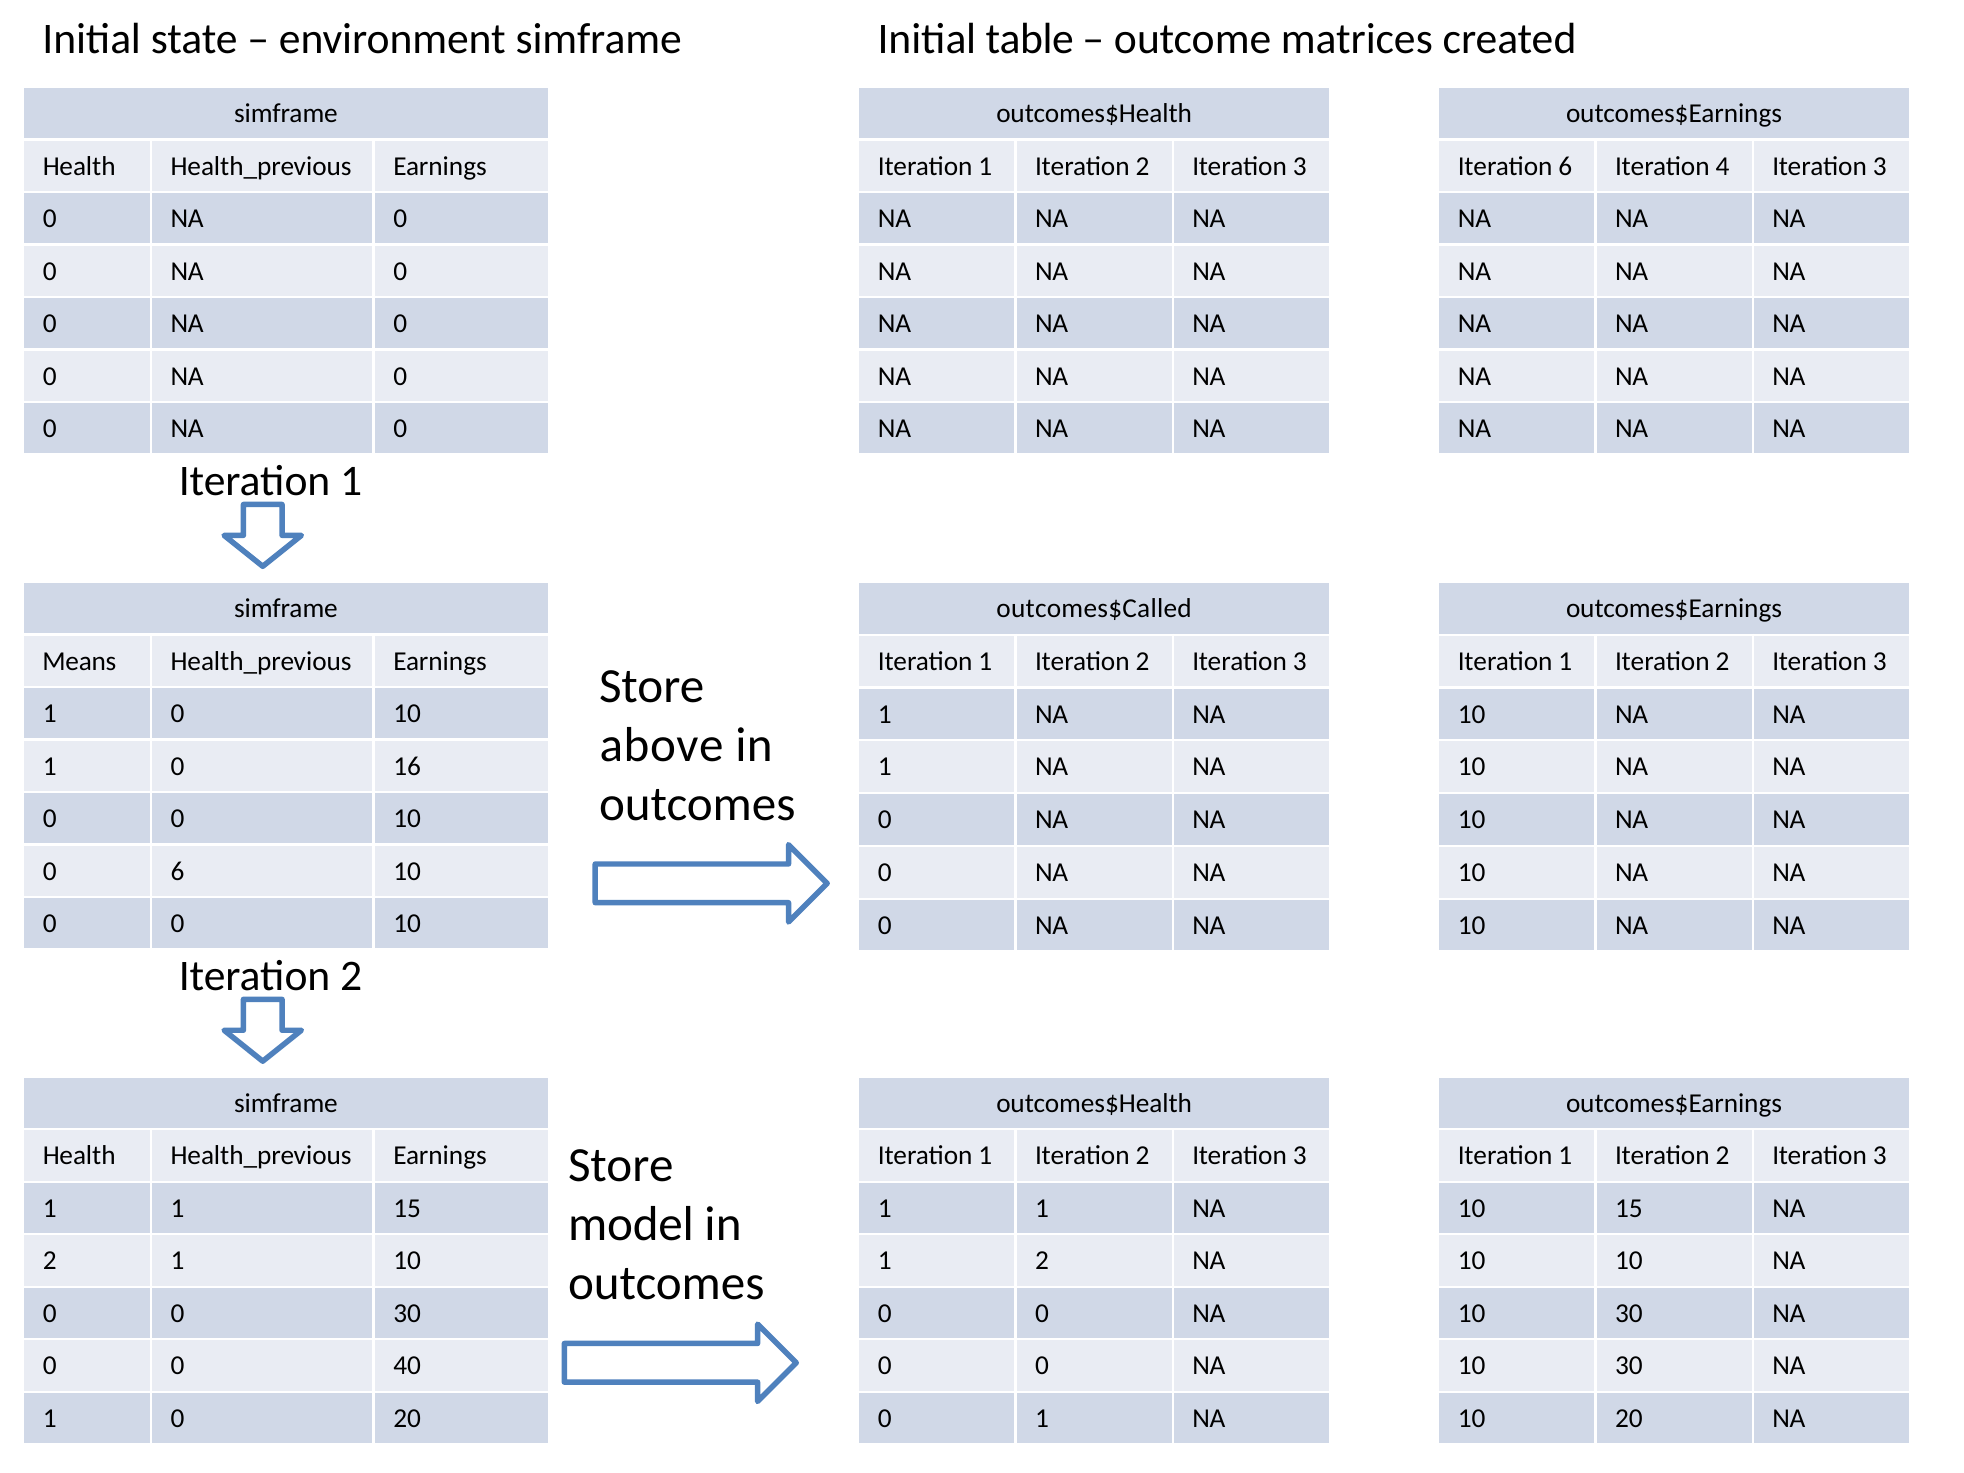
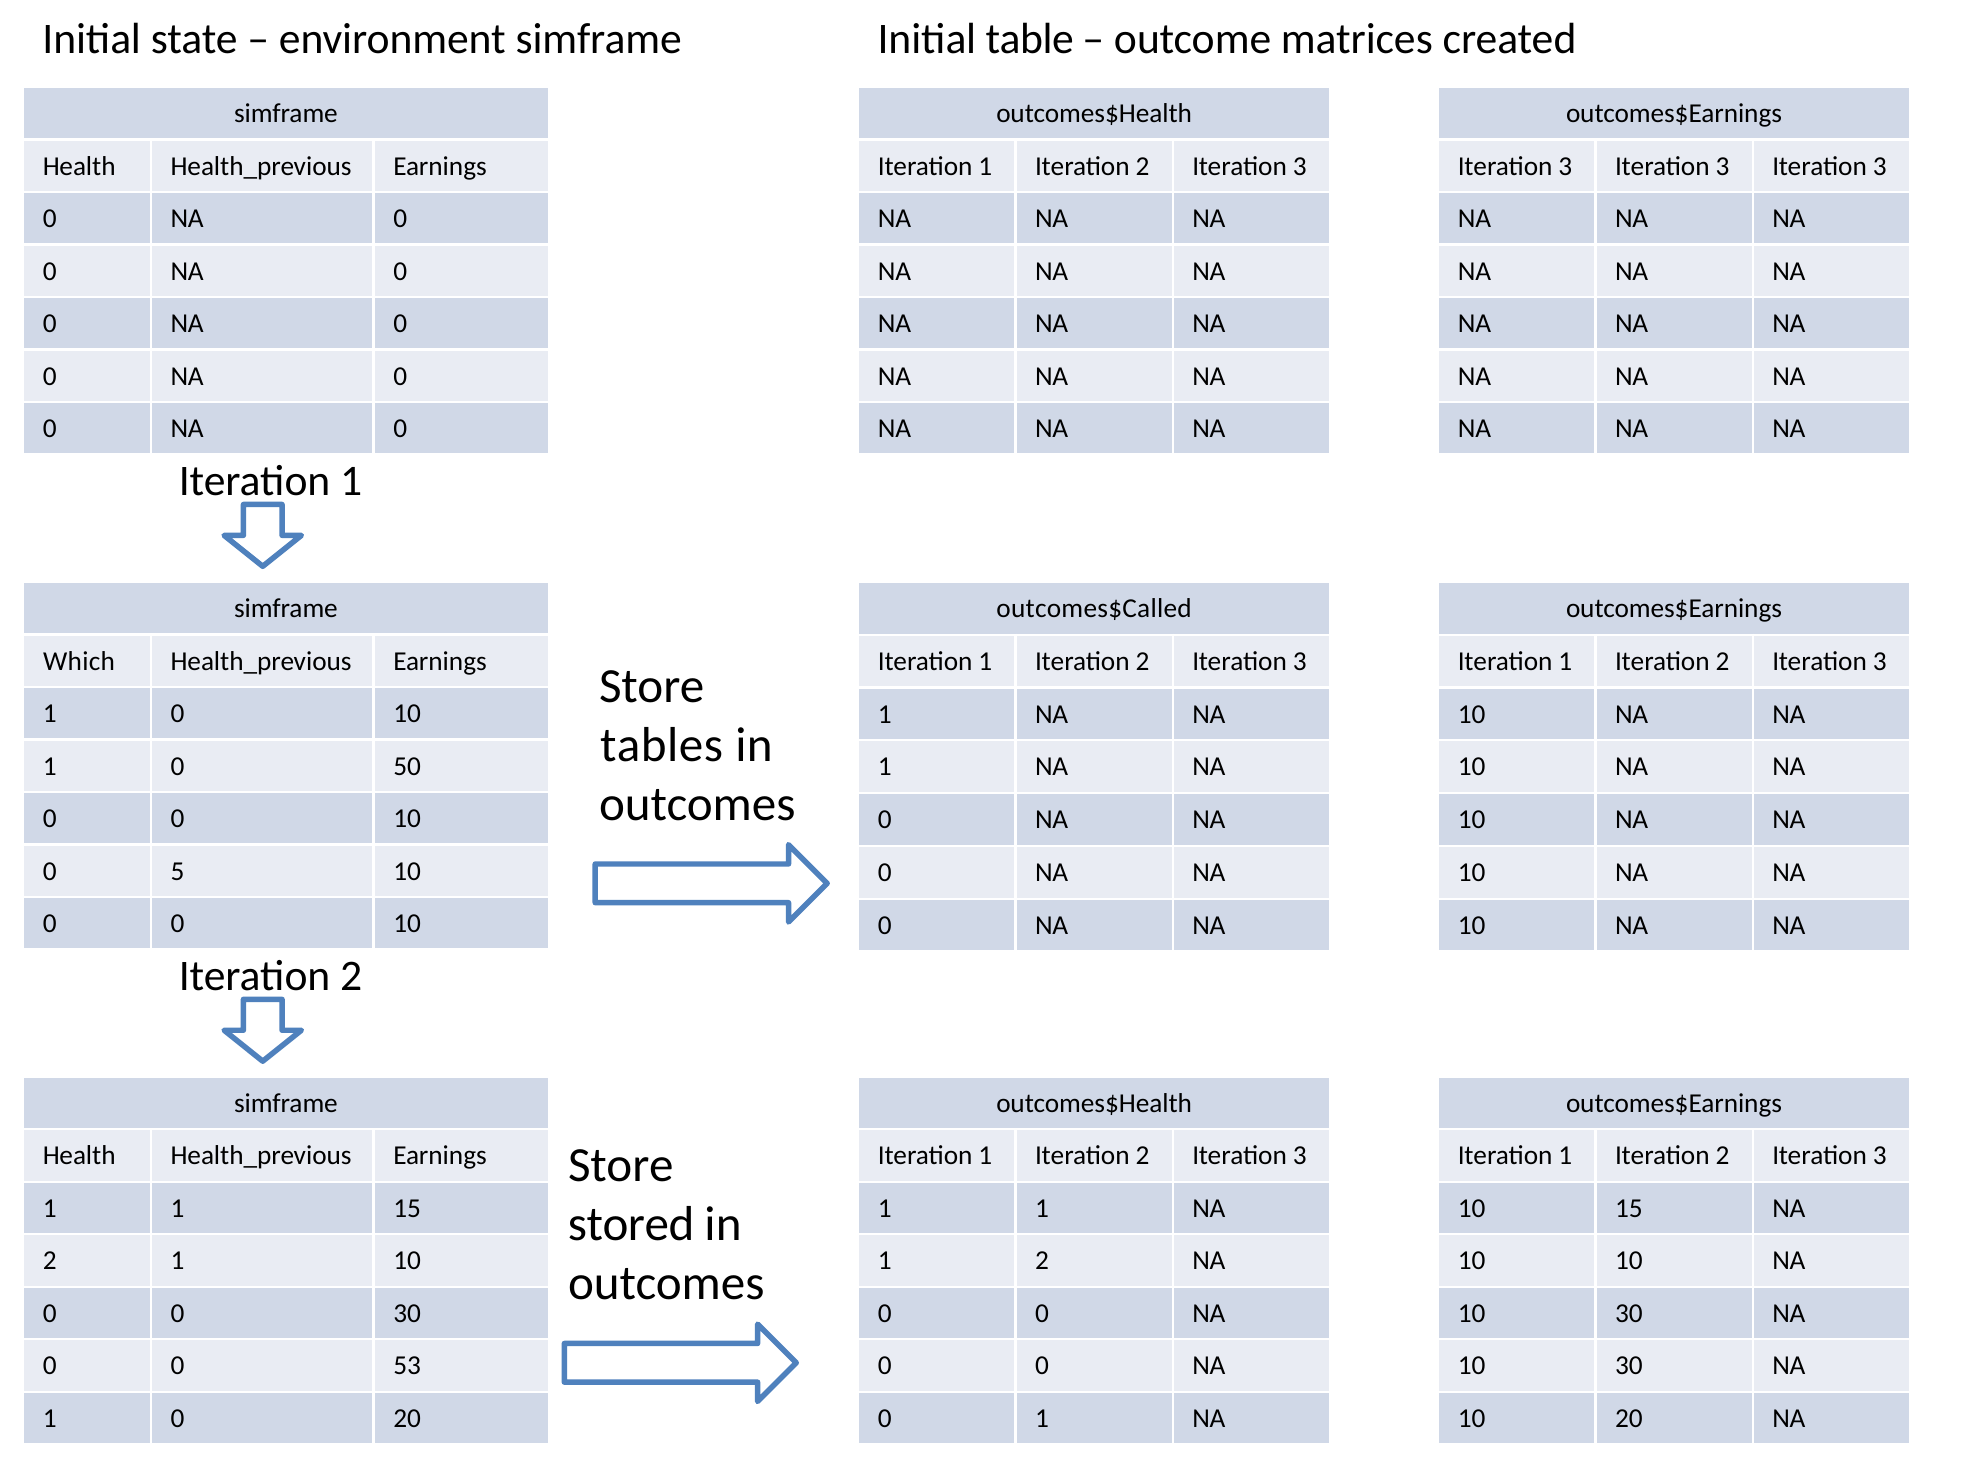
6: 6 -> 3 (1565, 166)
4: 4 -> 3 (1723, 166)
Means: Means -> Which (79, 661)
above: above -> tables (662, 745)
16: 16 -> 50 (407, 766)
0 6: 6 -> 5 (178, 871)
model: model -> stored (631, 1225)
40: 40 -> 53 (407, 1366)
